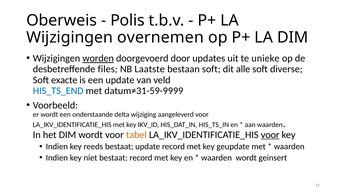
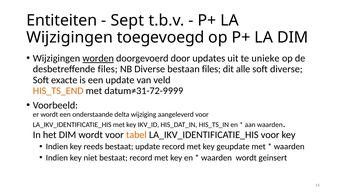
Oberweis: Oberweis -> Entiteiten (62, 21)
Polis: Polis -> Sept (127, 21)
overnemen: overnemen -> toegevoegd (161, 38)
NB Laatste: Laatste -> Diverse (150, 69)
bestaan soft: soft -> files (211, 69)
HIS_TS_END colour: blue -> orange (58, 91)
datum≠31-59-9999: datum≠31-59-9999 -> datum≠31-72-9999 (144, 91)
voor underline: present -> none (270, 135)
